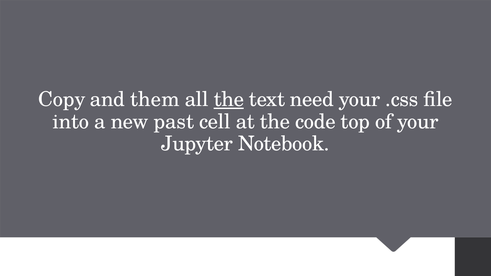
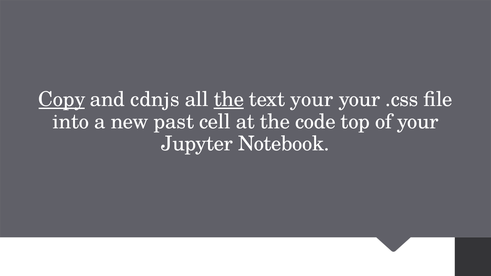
Copy underline: none -> present (62, 100)
them: them -> cdnjs (155, 100)
text need: need -> your (312, 100)
